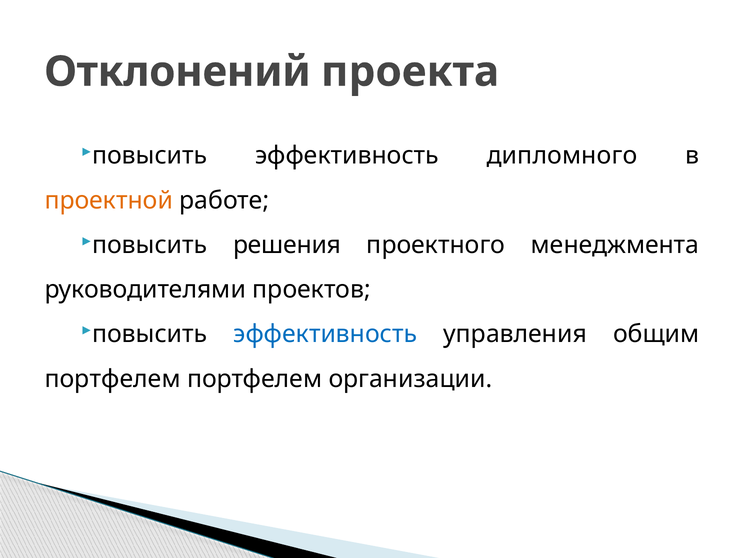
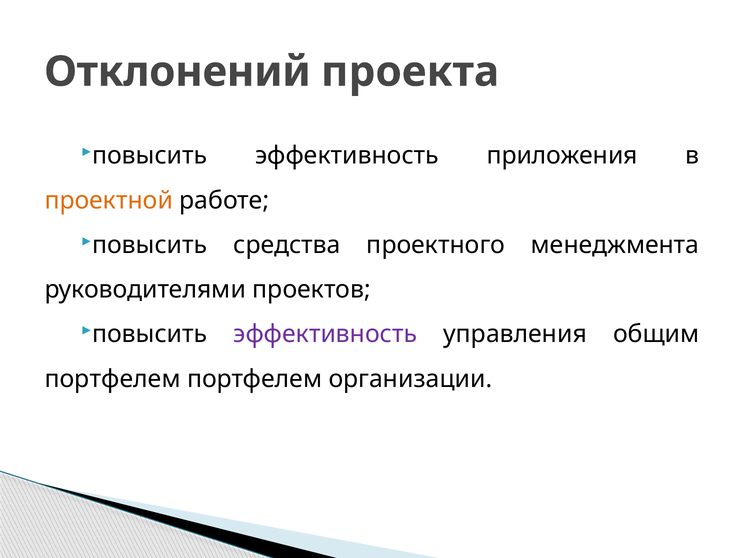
дипломного: дипломного -> приложения (562, 156)
решения: решения -> средства (287, 245)
эффективность colour: blue -> purple (325, 334)
